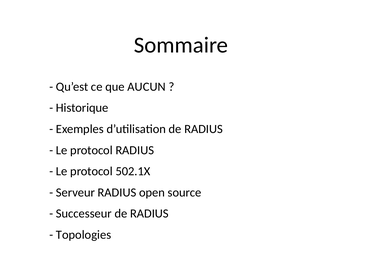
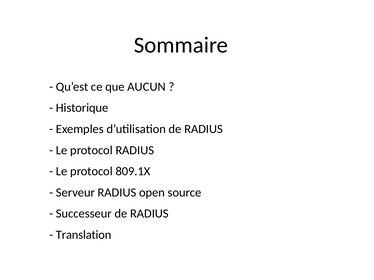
502.1X: 502.1X -> 809.1X (133, 172)
Topologies: Topologies -> Translation (84, 235)
